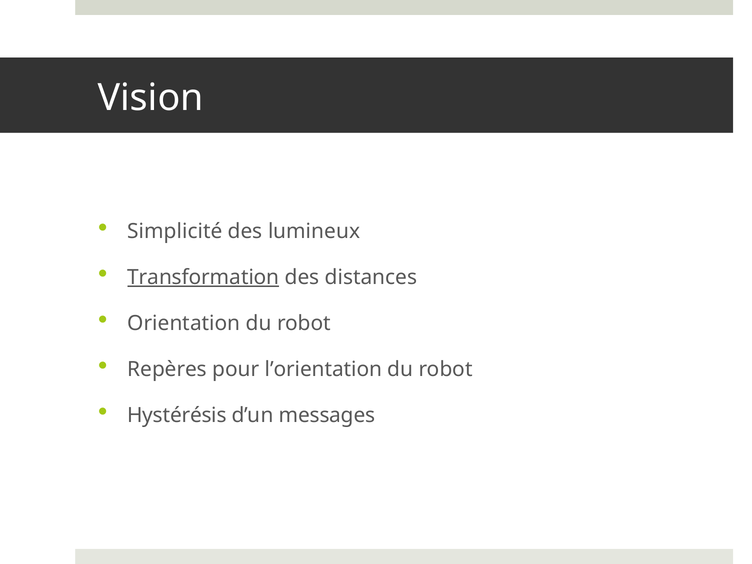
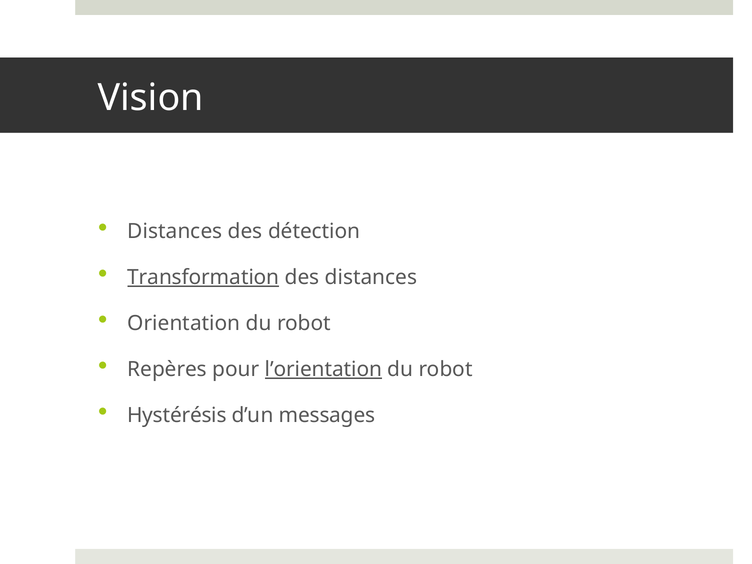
Simplicité: Simplicité -> Distances (175, 231)
lumineux: lumineux -> détection (314, 231)
l’orientation underline: none -> present (323, 369)
